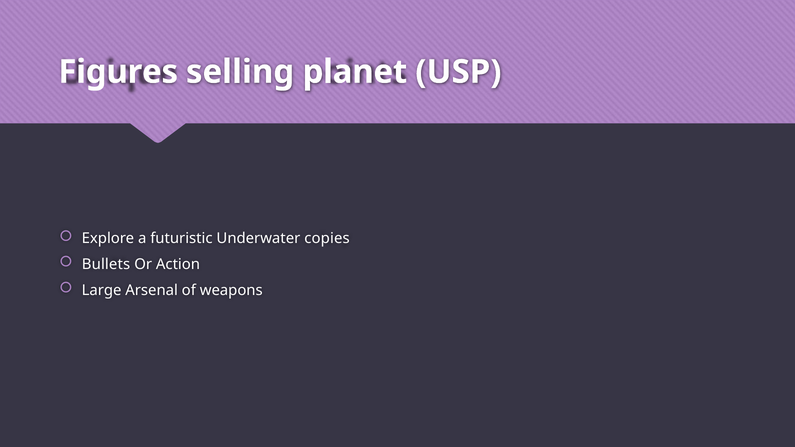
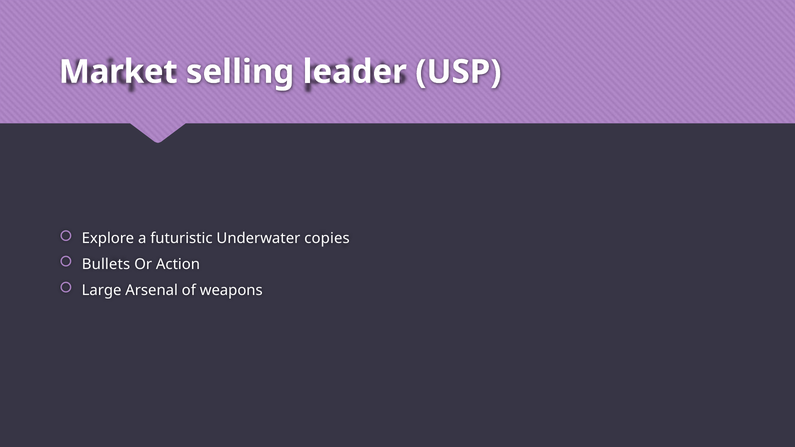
Figures: Figures -> Market (118, 72)
planet: planet -> leader (355, 72)
